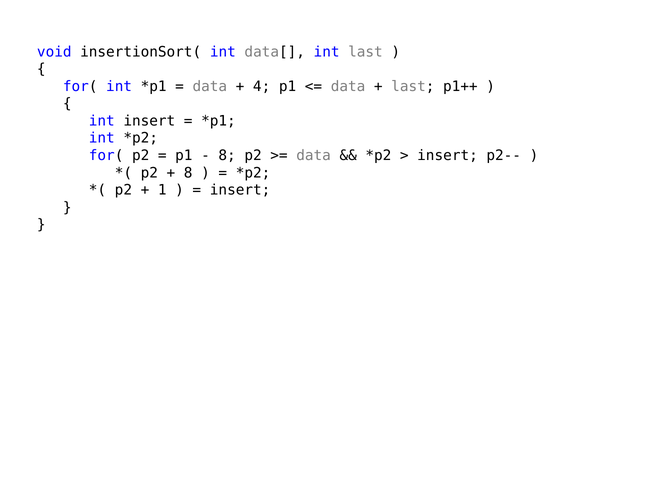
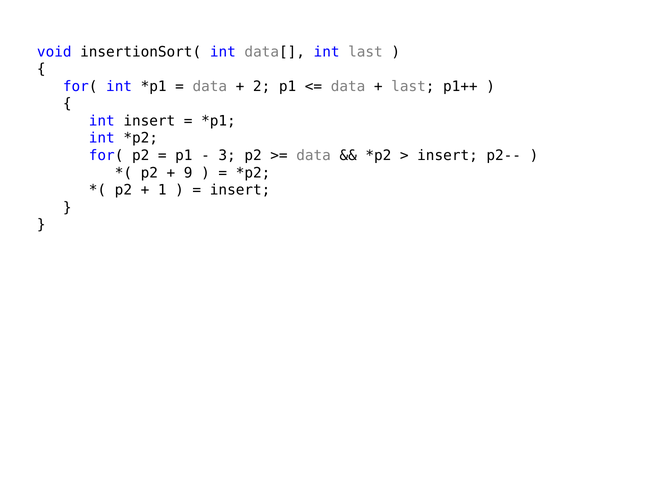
4: 4 -> 2 (262, 86)
8: 8 -> 3 (227, 155)
8: 8 -> 9 (188, 173)
